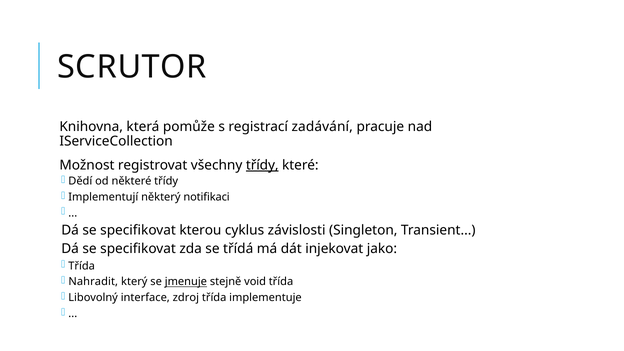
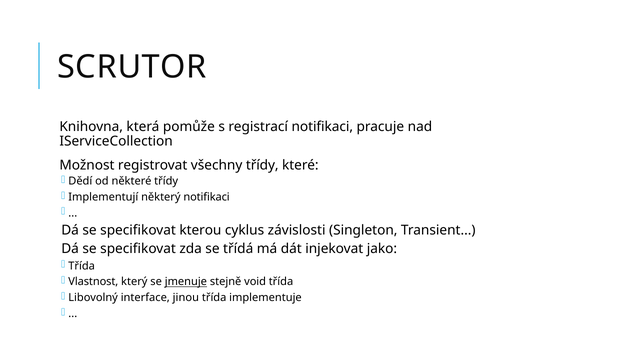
registrací zadávání: zadávání -> notifikaci (322, 127)
třídy underline: present -> none (262, 165)
Nahradit: Nahradit -> Vlastnost (93, 282)
zdroj: zdroj -> jinou (186, 298)
